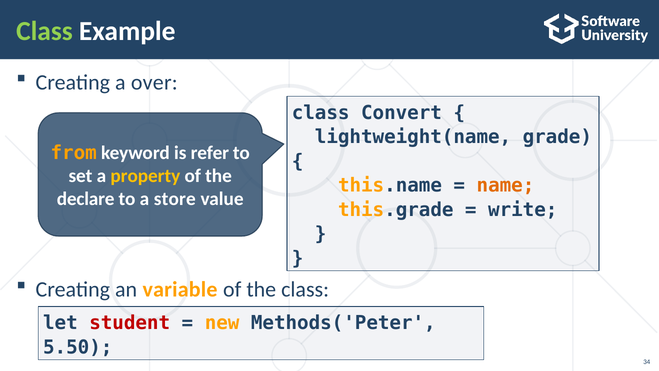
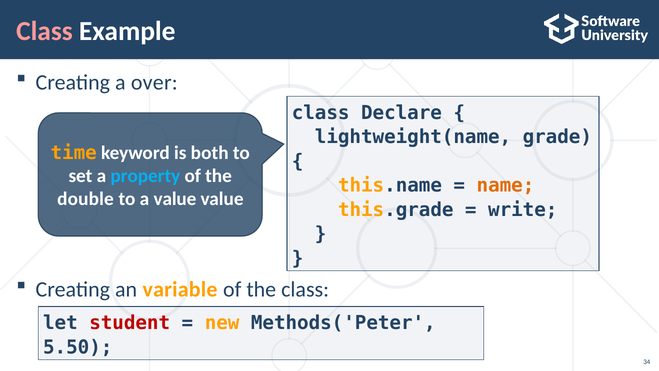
Class colour: light green -> pink (44, 31)
Convert: Convert -> Declare (401, 113)
from: from -> time (74, 153)
refer: refer -> both (210, 153)
property colour: yellow -> light blue (145, 176)
declare: declare -> double (85, 199)
a store: store -> value (175, 199)
